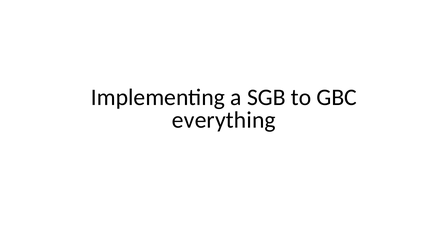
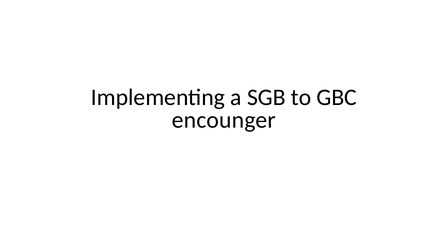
everything: everything -> encounger (224, 120)
